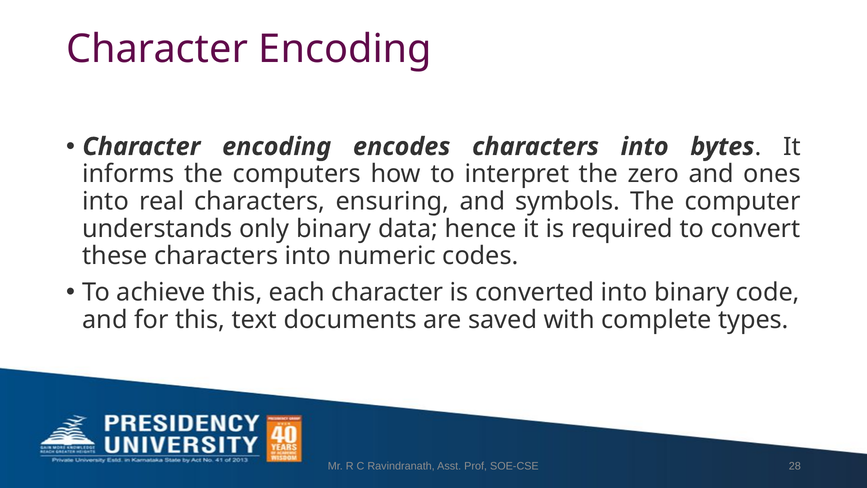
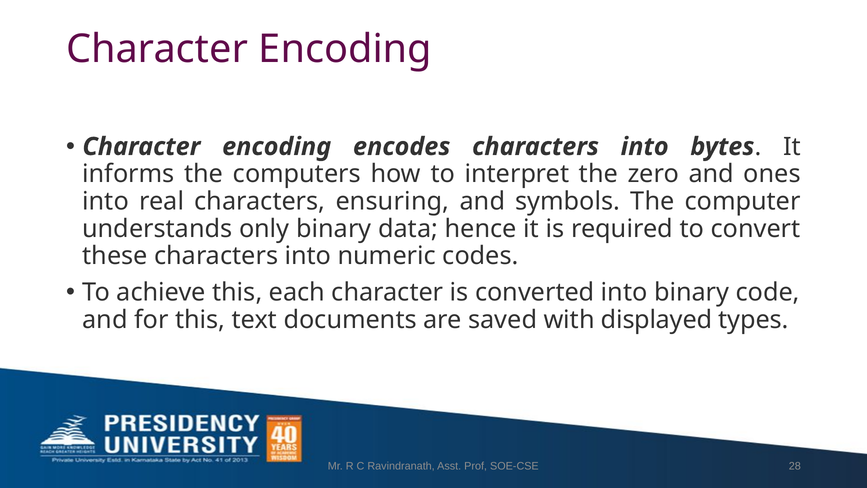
complete: complete -> displayed (657, 320)
